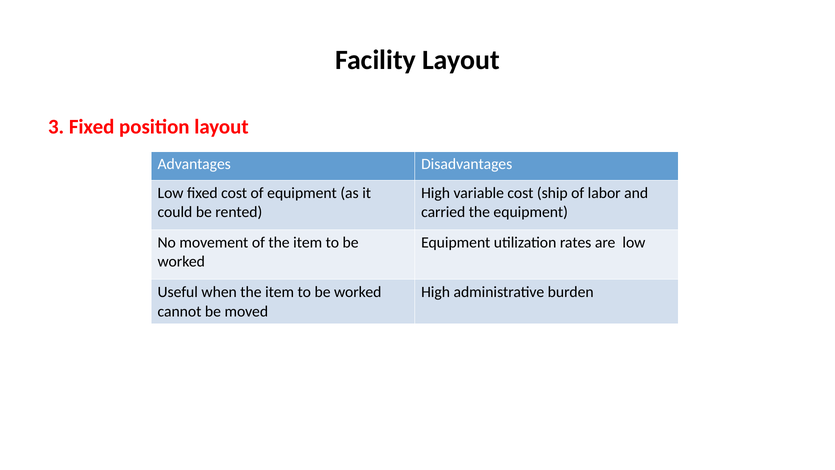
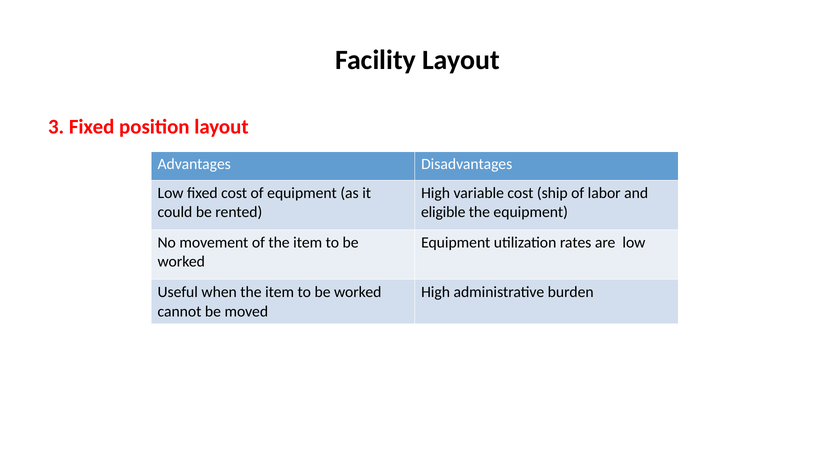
carried: carried -> eligible (443, 212)
